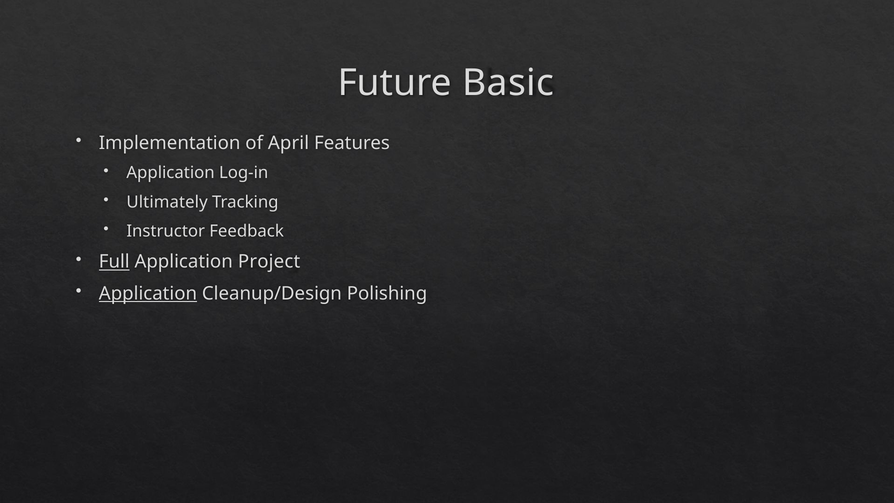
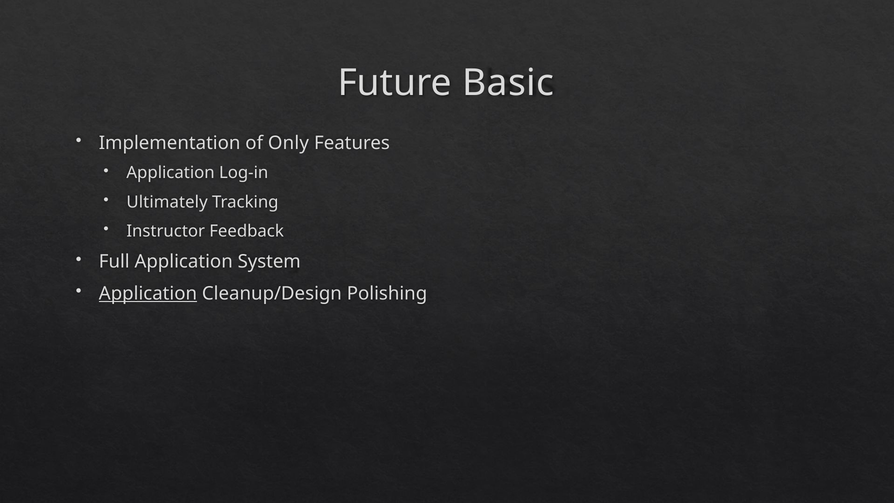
April: April -> Only (288, 143)
Full underline: present -> none (114, 262)
Project: Project -> System (269, 262)
